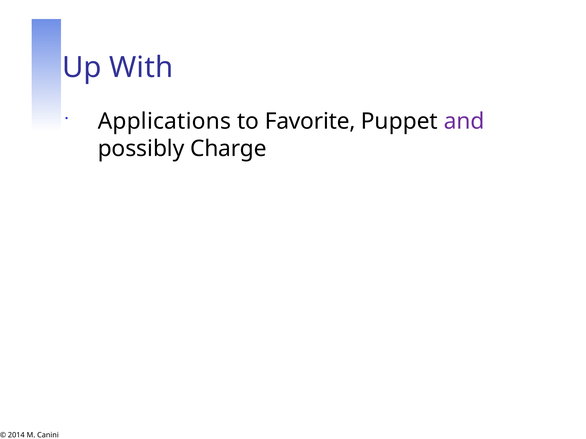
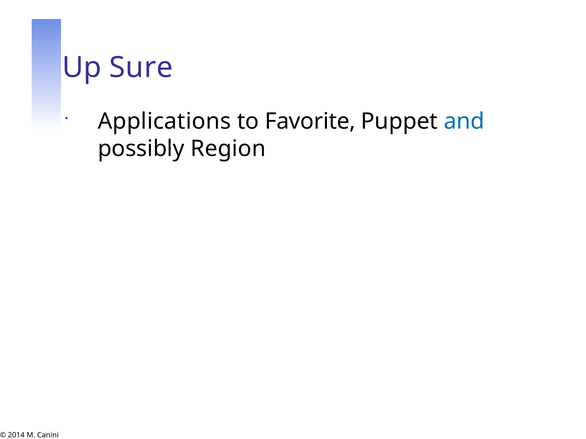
With: With -> Sure (141, 67)
and colour: purple -> blue (464, 122)
Charge: Charge -> Region (228, 149)
